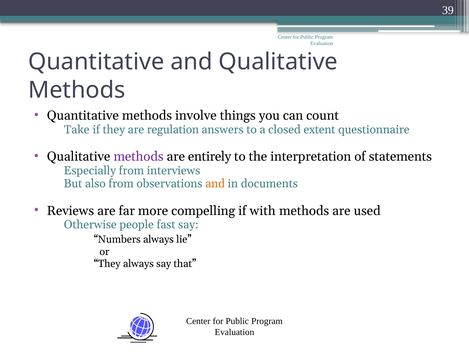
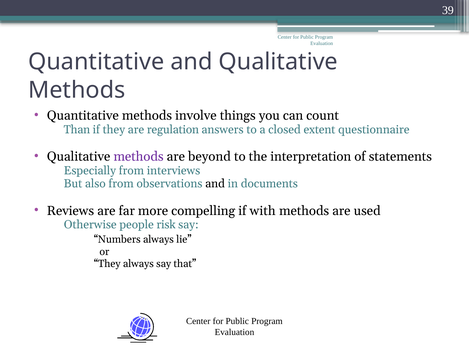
Take: Take -> Than (77, 129)
entirely: entirely -> beyond (209, 156)
and colour: orange -> black (215, 184)
fast: fast -> risk (166, 224)
